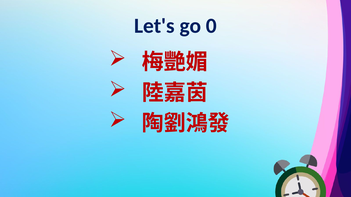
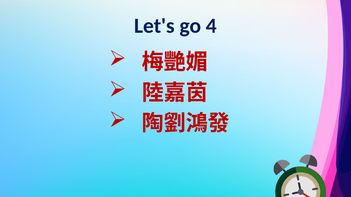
0: 0 -> 4 (211, 26)
